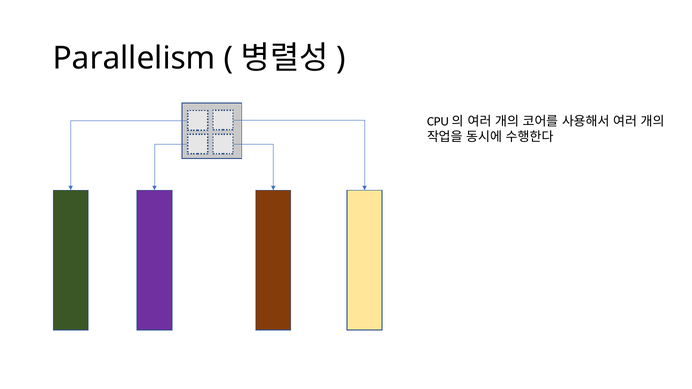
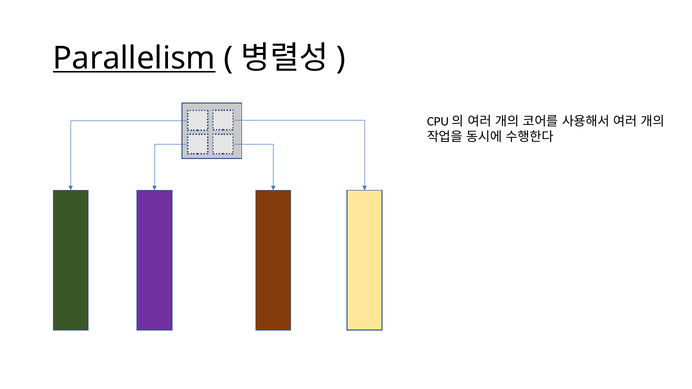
Parallelism underline: none -> present (134, 58)
